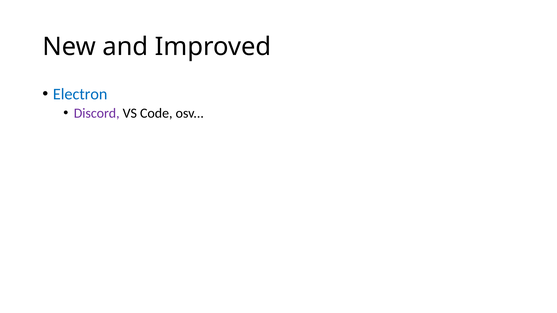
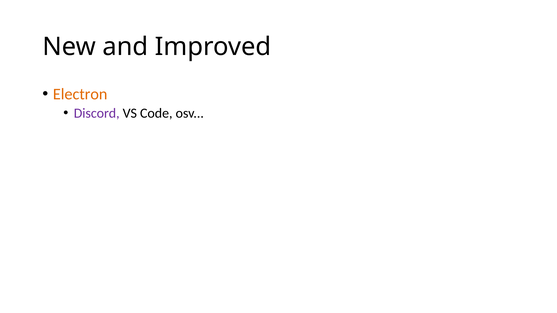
Electron colour: blue -> orange (80, 94)
